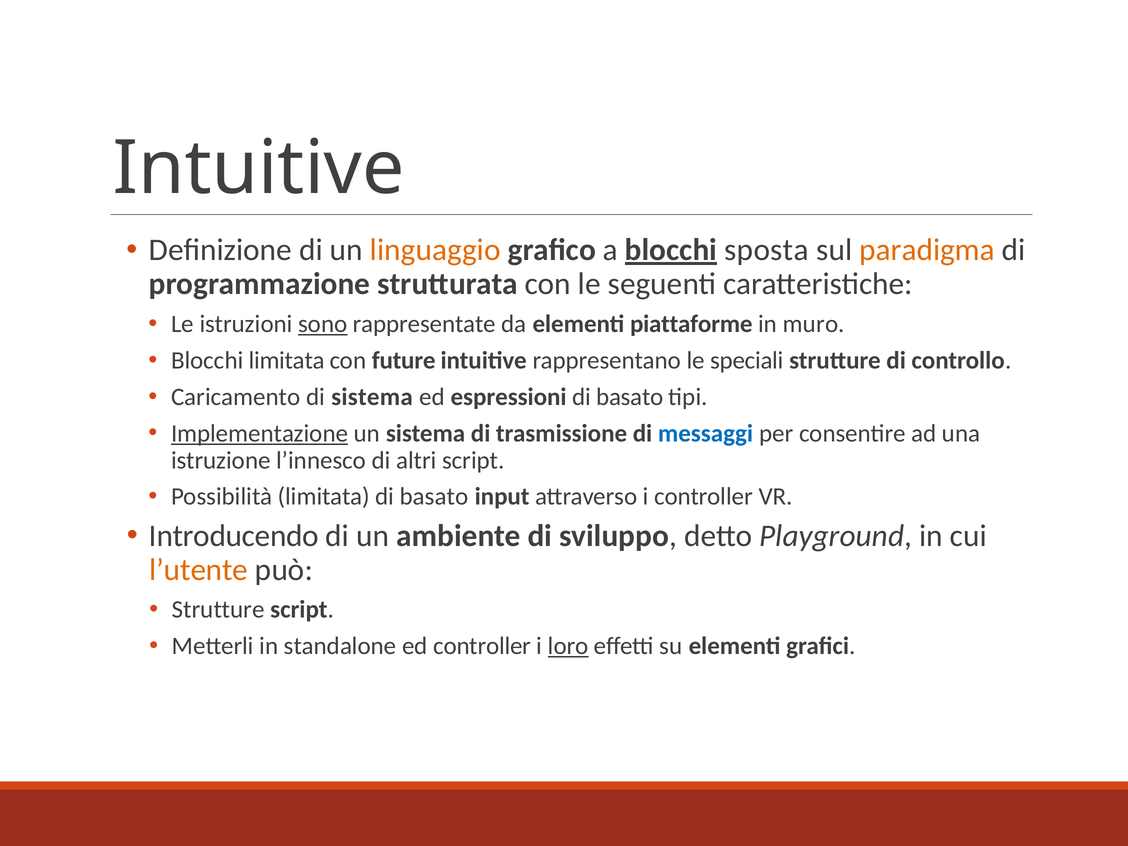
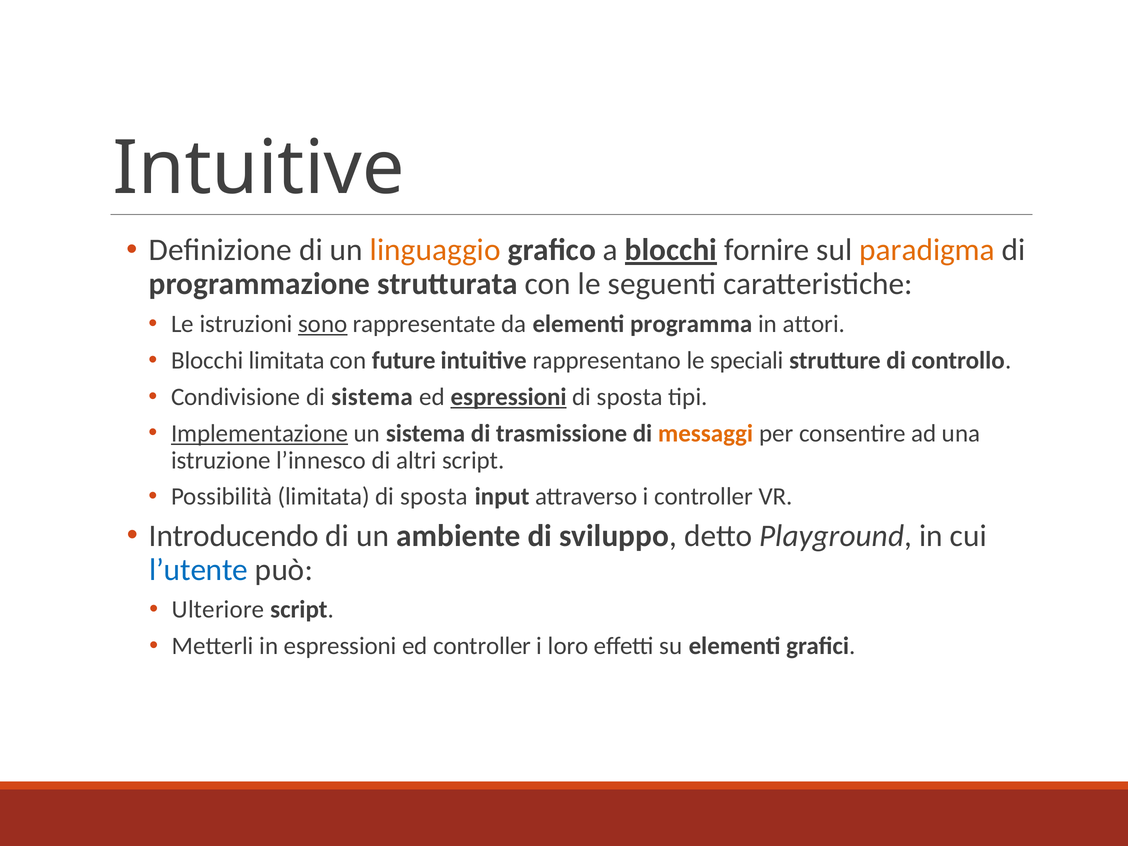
sposta: sposta -> fornire (767, 250)
piattaforme: piattaforme -> programma (691, 324)
muro: muro -> attori (814, 324)
Caricamento: Caricamento -> Condivisione (236, 397)
espressioni underline: none -> present (509, 397)
basato: basato -> sposta (630, 397)
messaggi colour: blue -> orange (705, 433)
limitata di basato: basato -> sposta (434, 497)
l’utente colour: orange -> blue (199, 570)
Strutture: Strutture -> Ulteriore (218, 610)
in standalone: standalone -> espressioni (340, 646)
loro underline: present -> none (568, 646)
